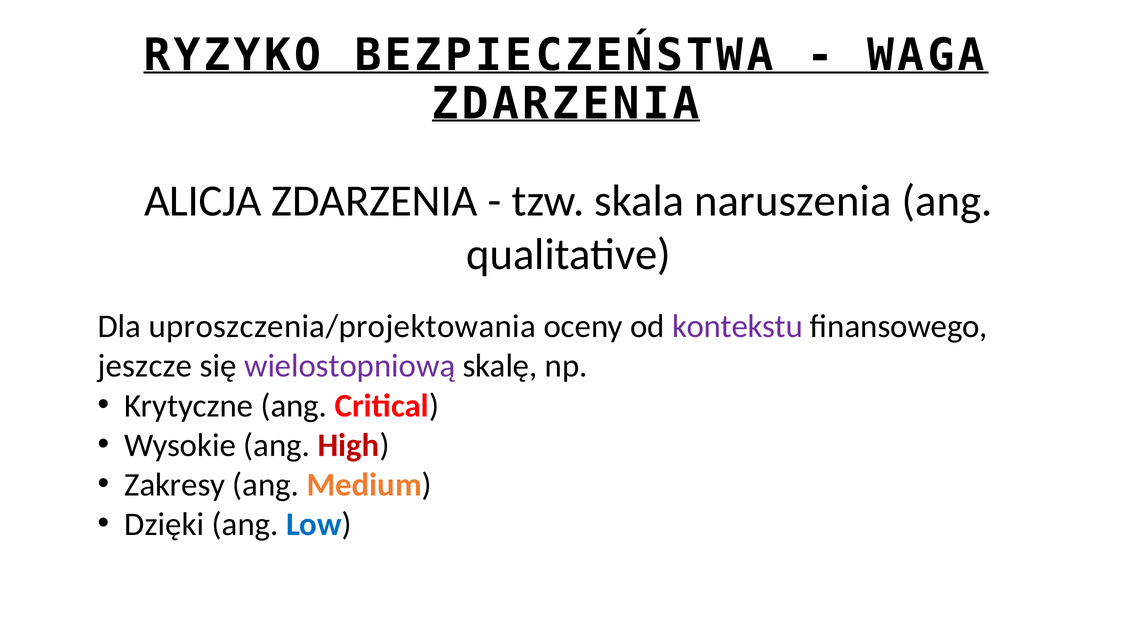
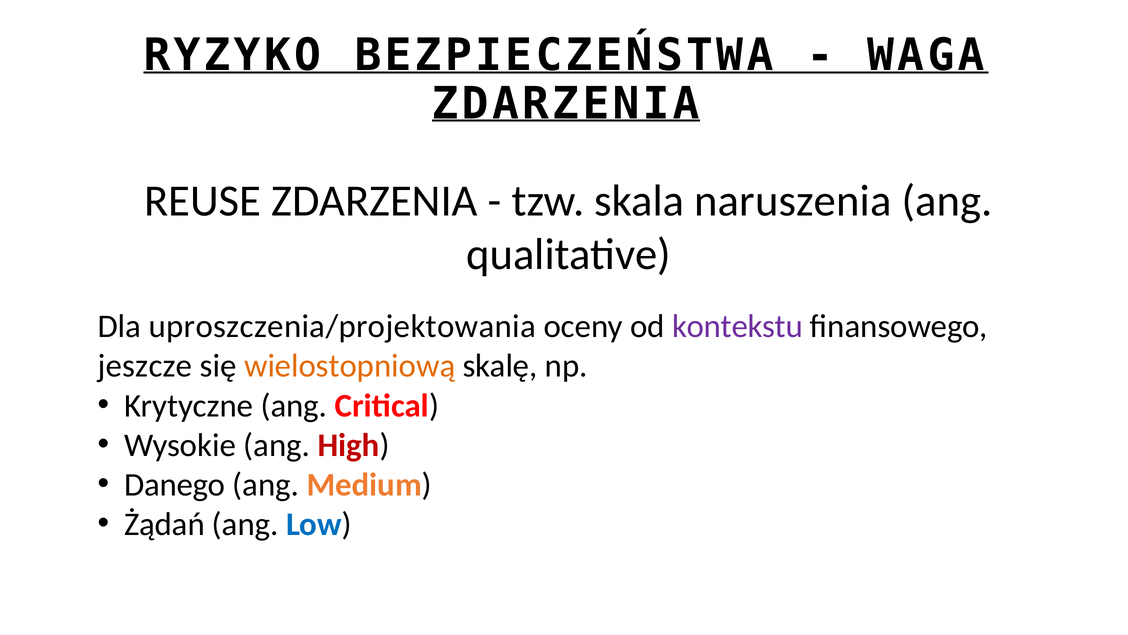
ALICJA: ALICJA -> REUSE (203, 201)
wielostopniową colour: purple -> orange (350, 366)
Zakresy: Zakresy -> Danego (175, 484)
Dzięki: Dzięki -> Żądań (165, 524)
